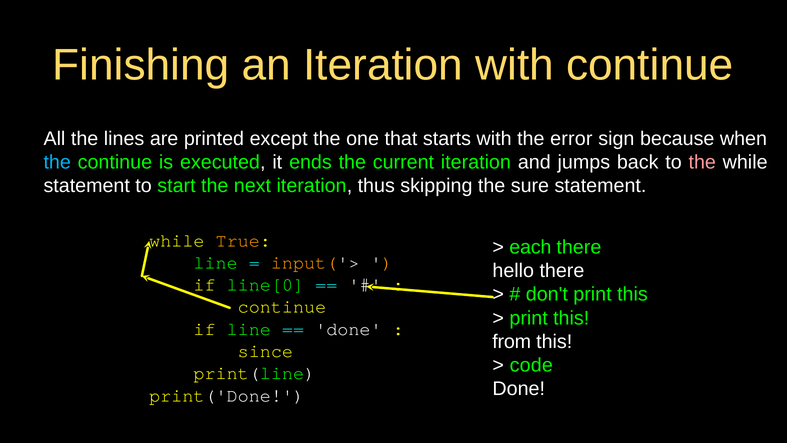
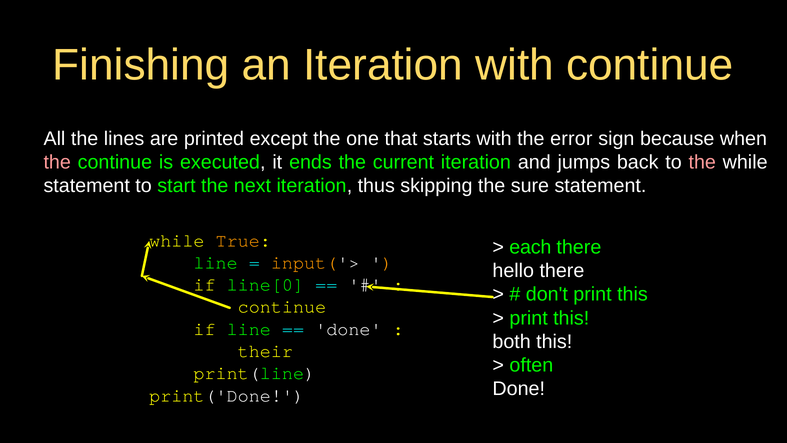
the colour: light blue -> pink (57, 162)
from: from -> both (512, 341)
since: since -> their (265, 351)
code: code -> often (531, 365)
